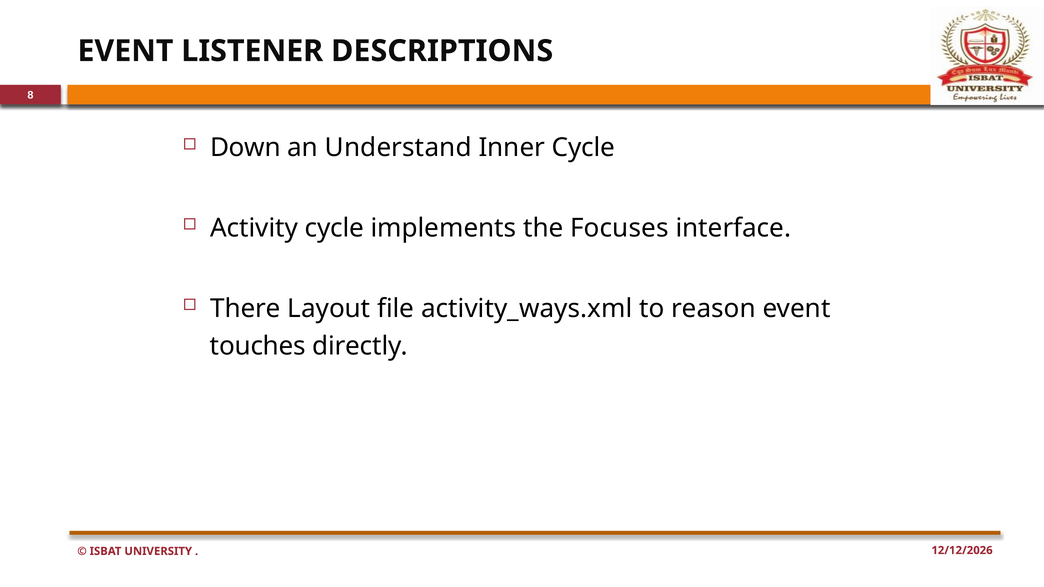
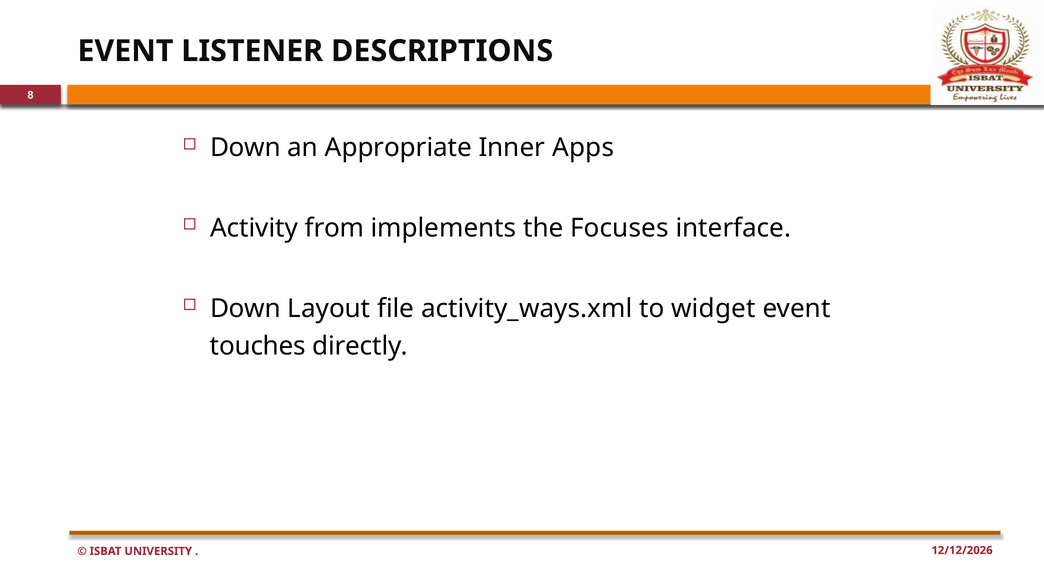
Understand: Understand -> Appropriate (398, 148)
Inner Cycle: Cycle -> Apps (583, 148)
Activity cycle: cycle -> from (335, 228)
There: There -> Down (245, 309)
reason: reason -> widget (713, 309)
